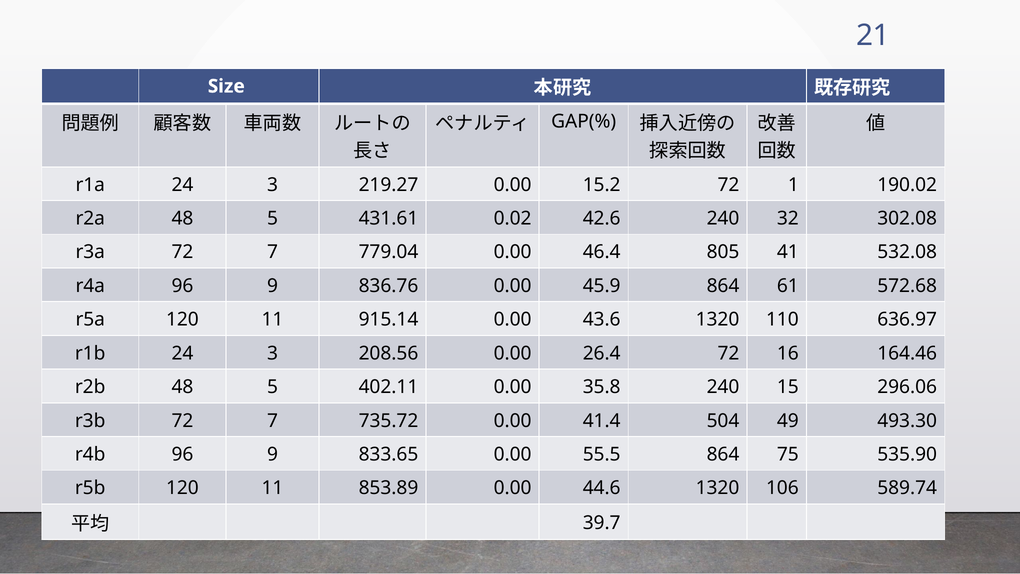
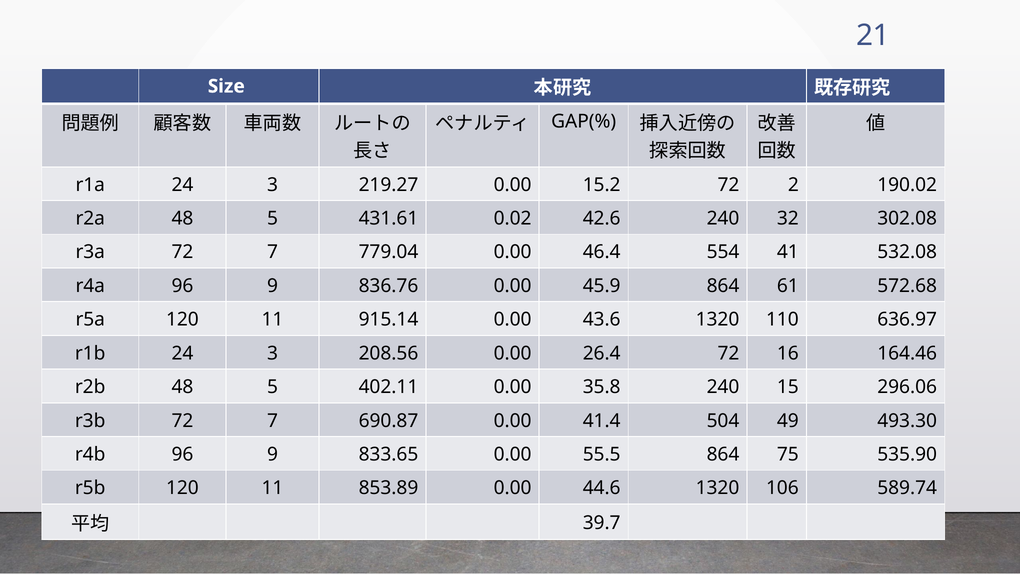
1: 1 -> 2 (793, 185)
805: 805 -> 554 (723, 252)
735.72: 735.72 -> 690.87 (388, 421)
